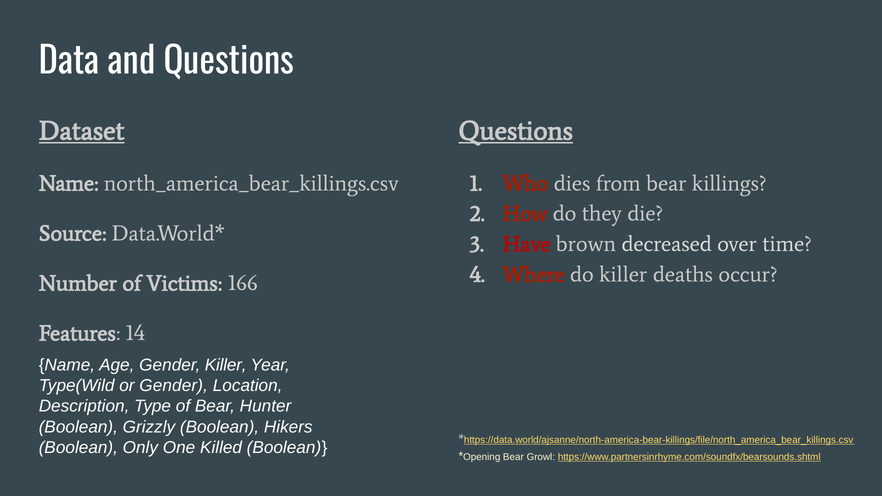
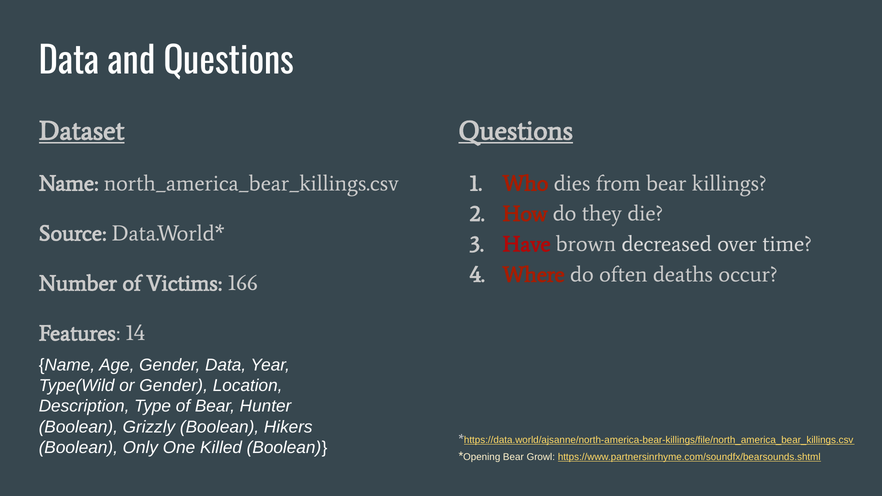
do killer: killer -> often (623, 275)
Gender Killer: Killer -> Data (226, 365)
